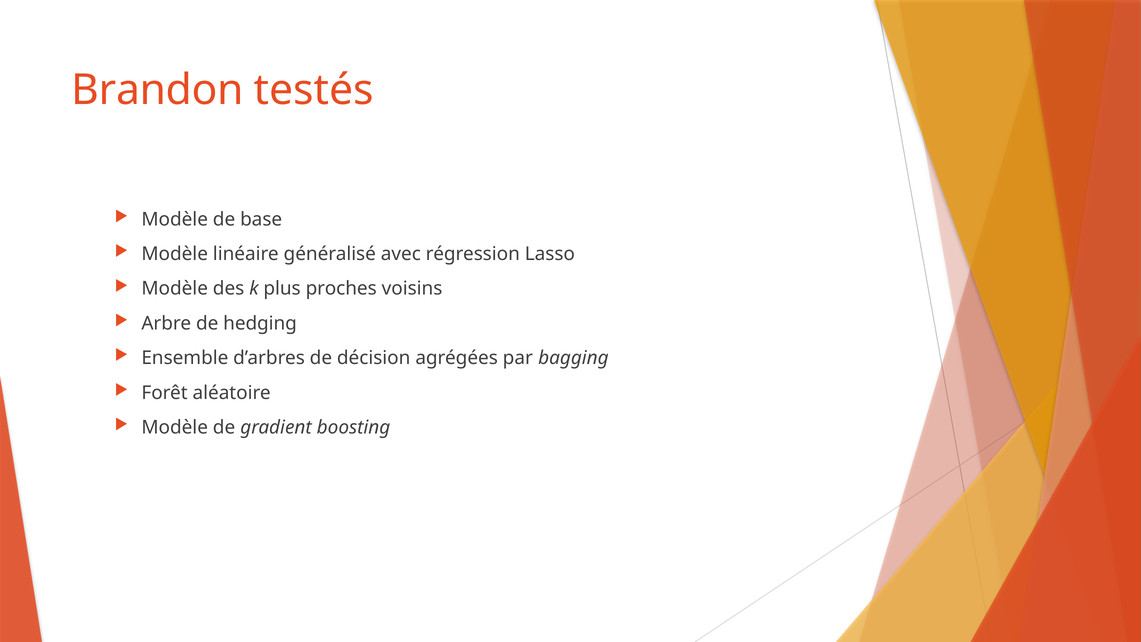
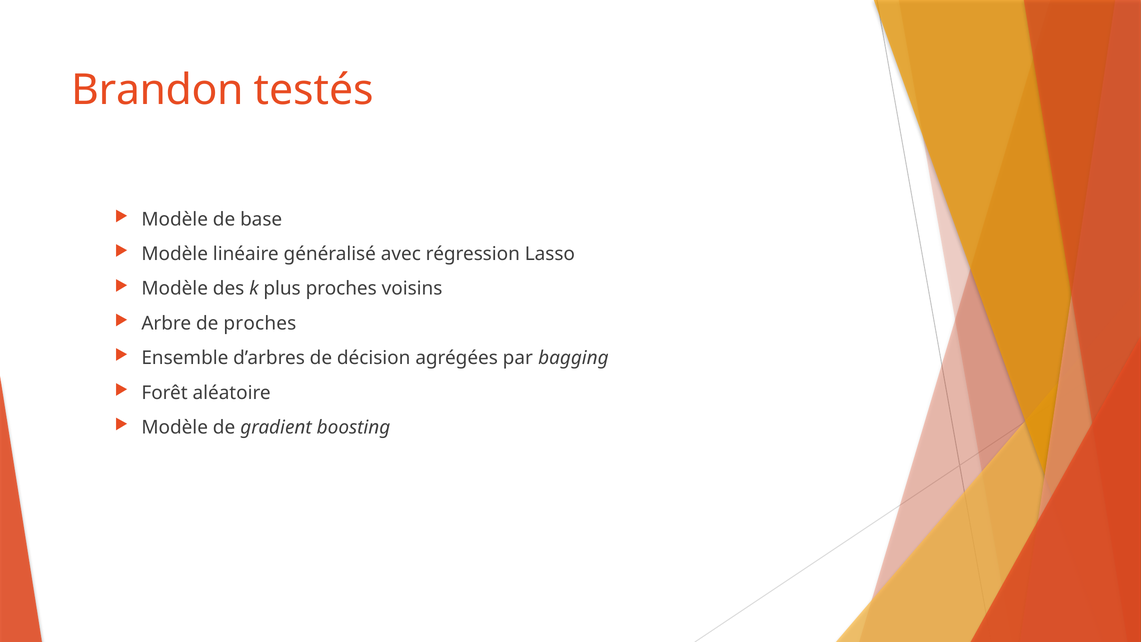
de hedging: hedging -> proches (260, 323)
